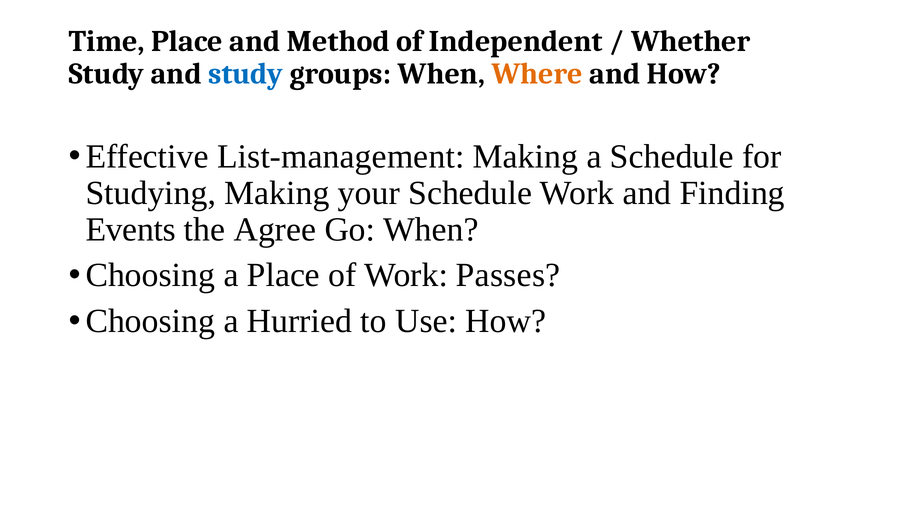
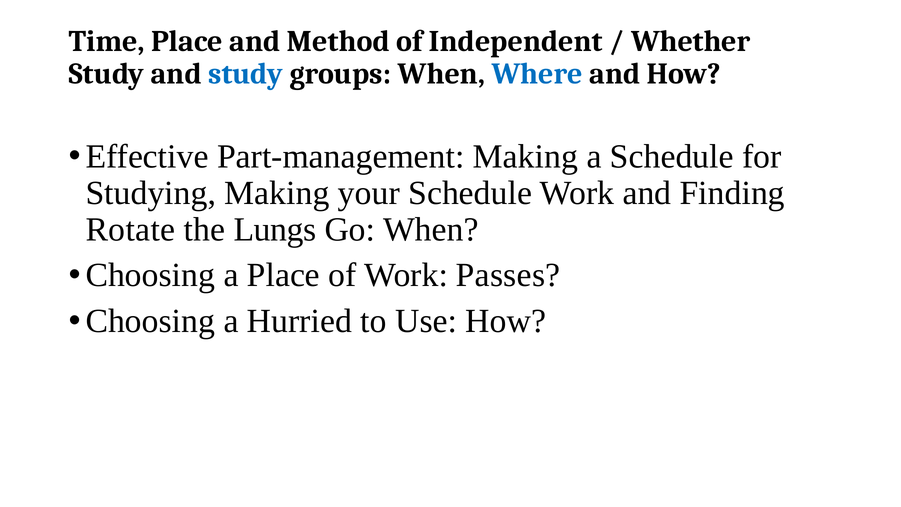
Where colour: orange -> blue (537, 74)
List-management: List-management -> Part-management (341, 156)
Events: Events -> Rotate (130, 229)
Agree: Agree -> Lungs (275, 229)
